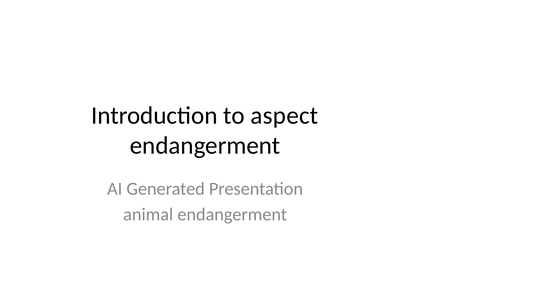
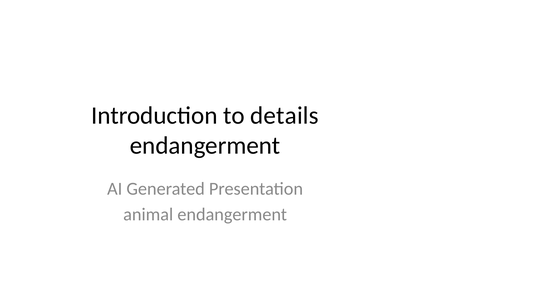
aspect: aspect -> details (284, 115)
